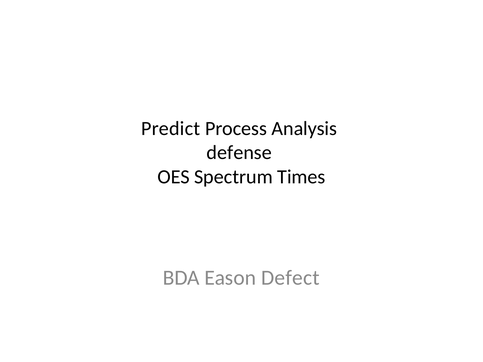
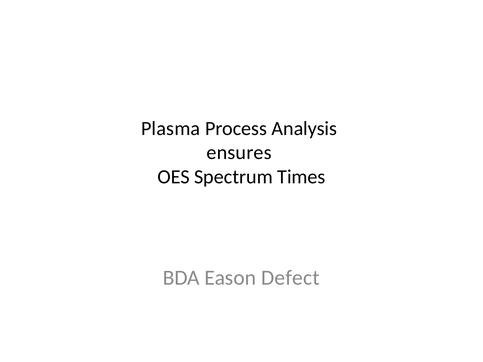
Predict: Predict -> Plasma (171, 129)
defense: defense -> ensures (239, 153)
